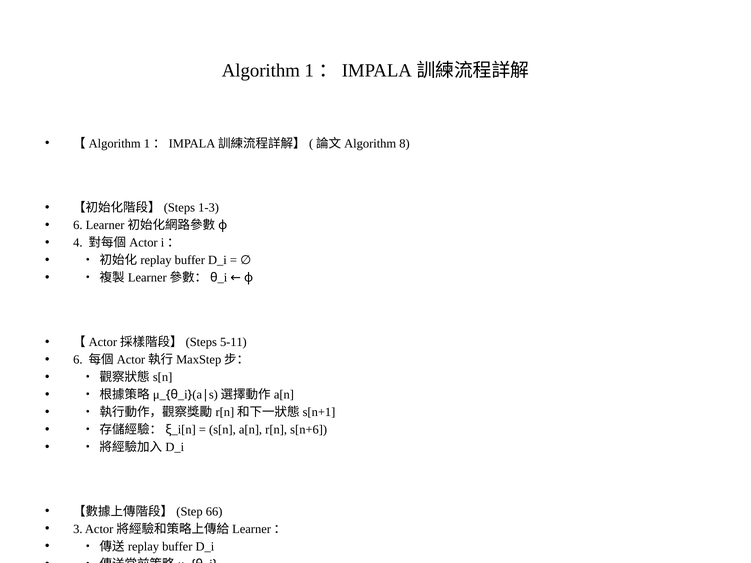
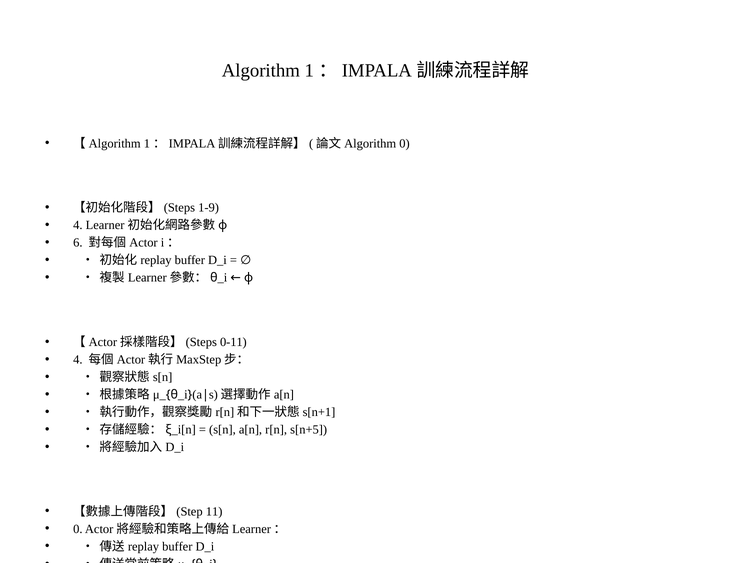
8: 8 -> 0 (405, 144)
1-3: 1-3 -> 1-9 (209, 208)
6: 6 -> 4 (78, 225)
4: 4 -> 6 (78, 243)
5-11: 5-11 -> 0-11 (233, 342)
6: 6 -> 4 (78, 360)
s[n+6: s[n+6 -> s[n+5 (309, 430)
66: 66 -> 11 (214, 512)
3: 3 -> 0 (78, 529)
